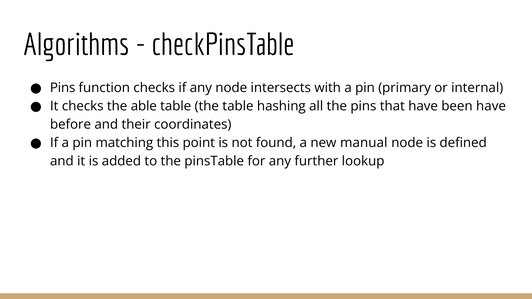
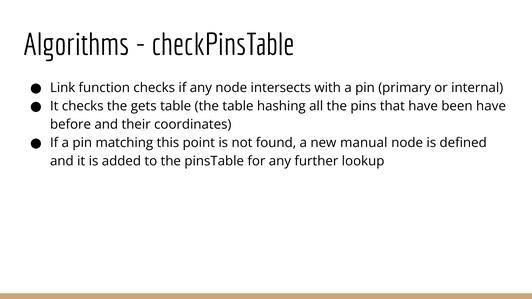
Pins: Pins -> Link (63, 88)
able: able -> gets (144, 106)
